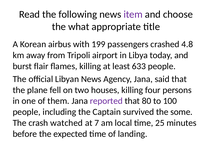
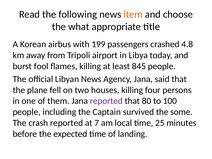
item colour: purple -> orange (133, 14)
flair: flair -> fool (41, 66)
633: 633 -> 845 (139, 66)
crash watched: watched -> reported (67, 123)
